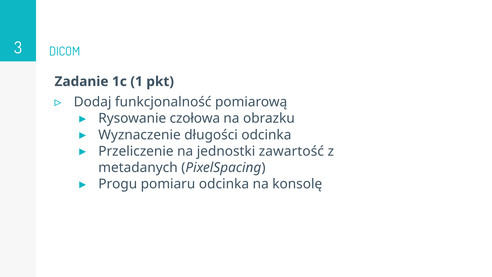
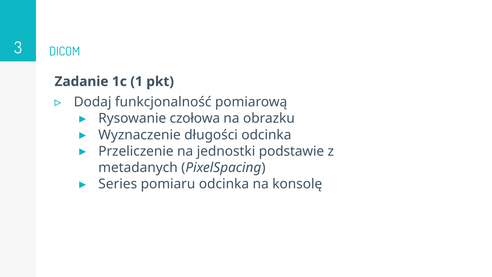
zawartość: zawartość -> podstawie (291, 151)
Progu: Progu -> Series (118, 184)
